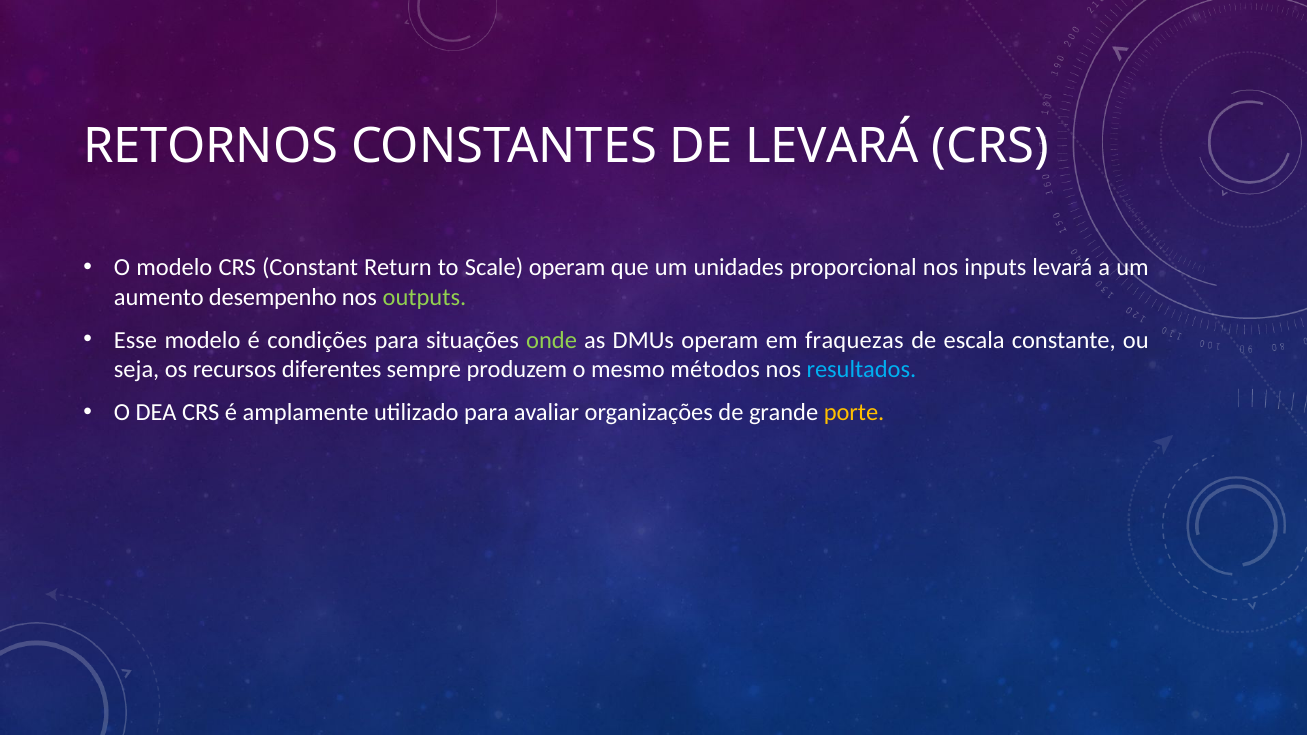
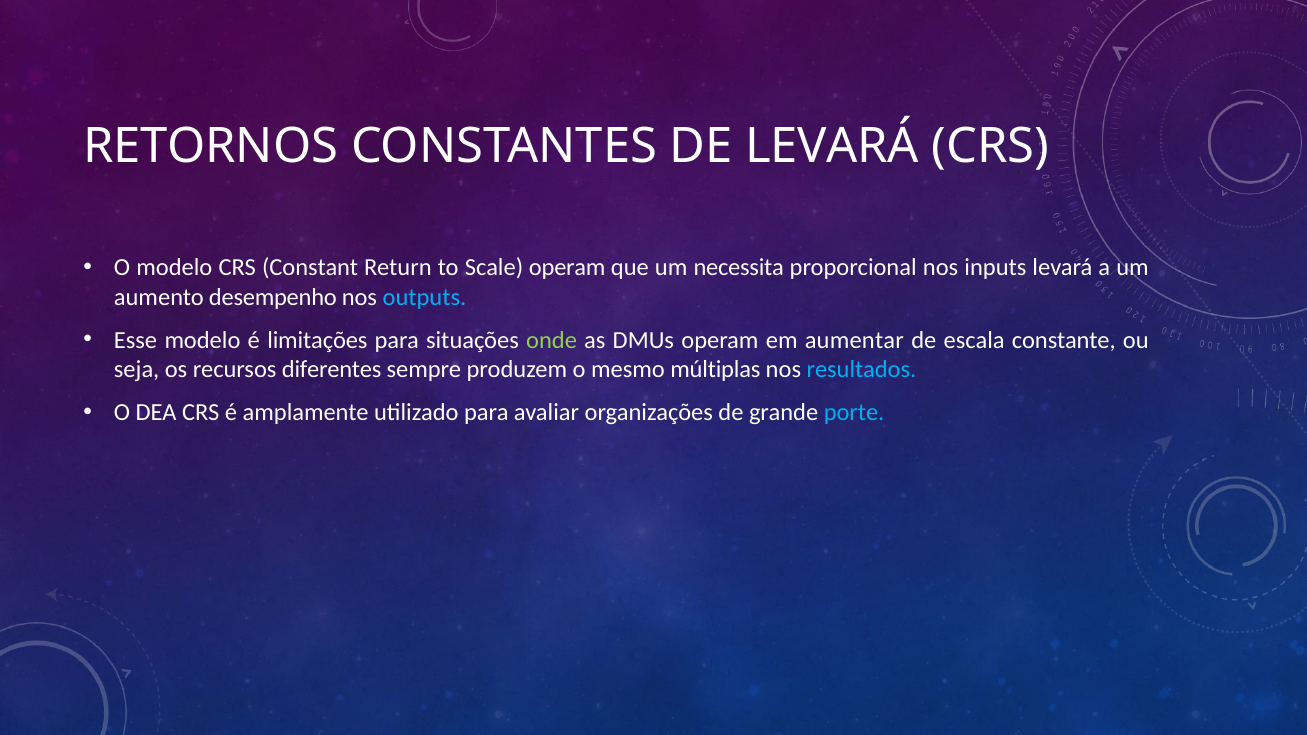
unidades: unidades -> necessita (739, 268)
outputs colour: light green -> light blue (424, 297)
condições: condições -> limitações (317, 340)
fraquezas: fraquezas -> aumentar (854, 340)
métodos: métodos -> múltiplas (715, 370)
porte colour: yellow -> light blue (854, 413)
